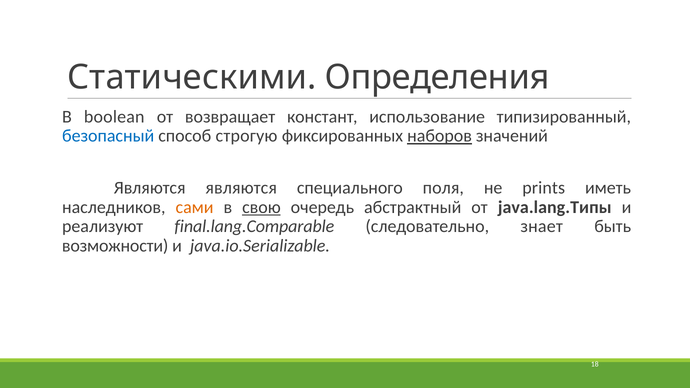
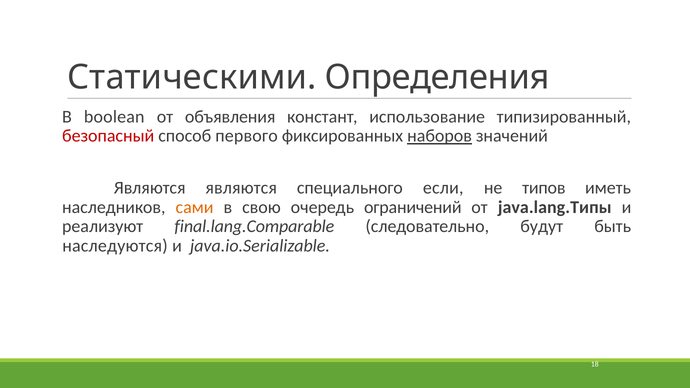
возвращает: возвращает -> объявления (230, 117)
безопасный colour: blue -> red (108, 136)
строгую: строгую -> первого (247, 136)
поля: поля -> если (443, 188)
prints: prints -> типов (544, 188)
свою underline: present -> none (261, 207)
абстрактный: абстрактный -> ограничений (413, 207)
знает: знает -> будут (542, 227)
возможности: возможности -> наследуются (115, 246)
